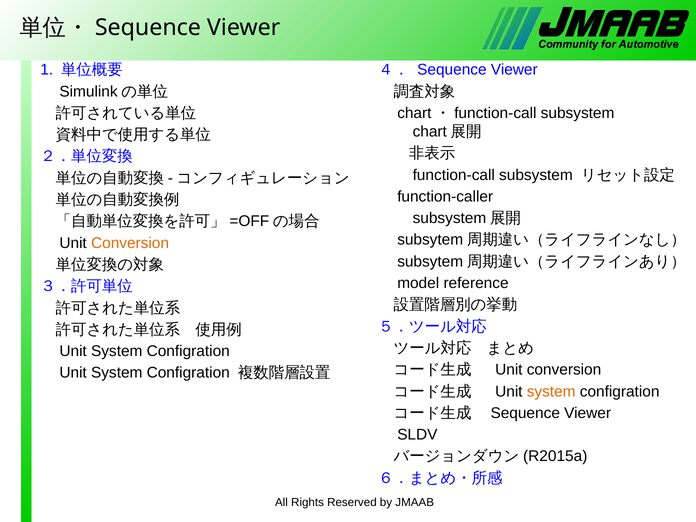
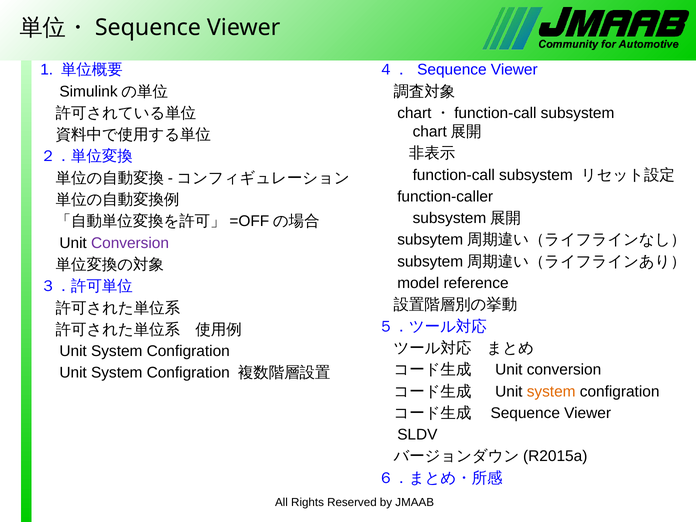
Conversion colour: orange -> purple (130, 243)
